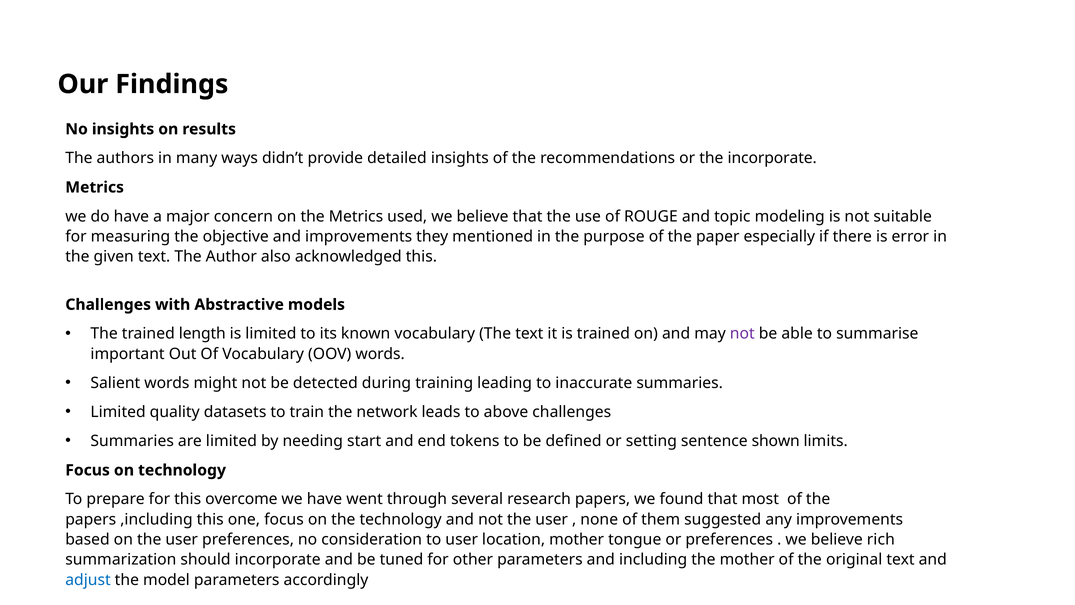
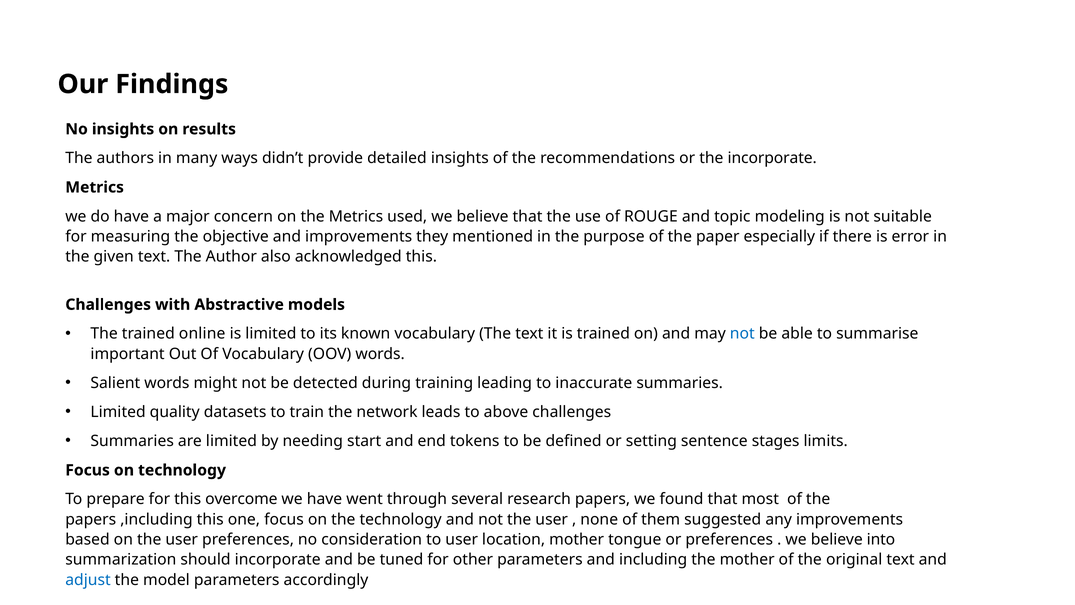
length: length -> online (202, 334)
not colour: purple -> blue (742, 334)
shown: shown -> stages (776, 441)
rich: rich -> into (881, 539)
